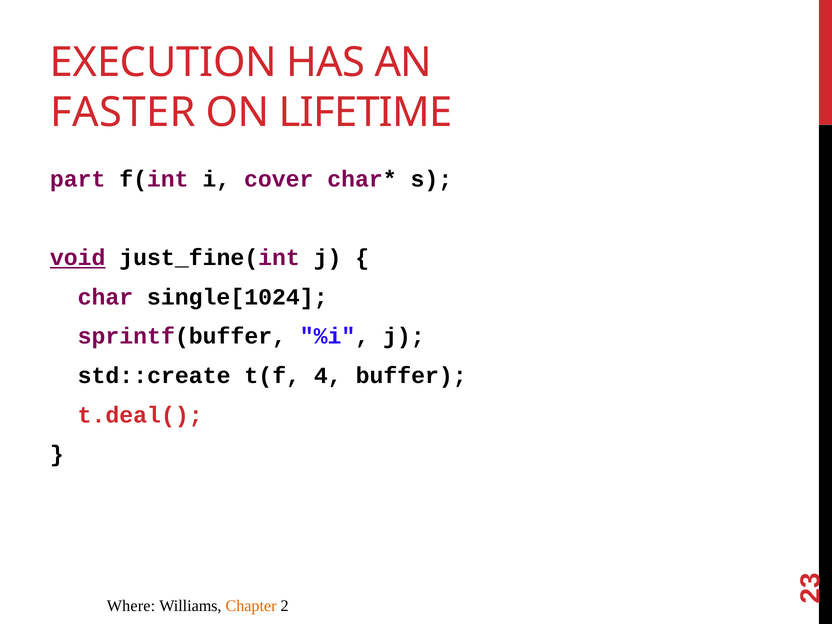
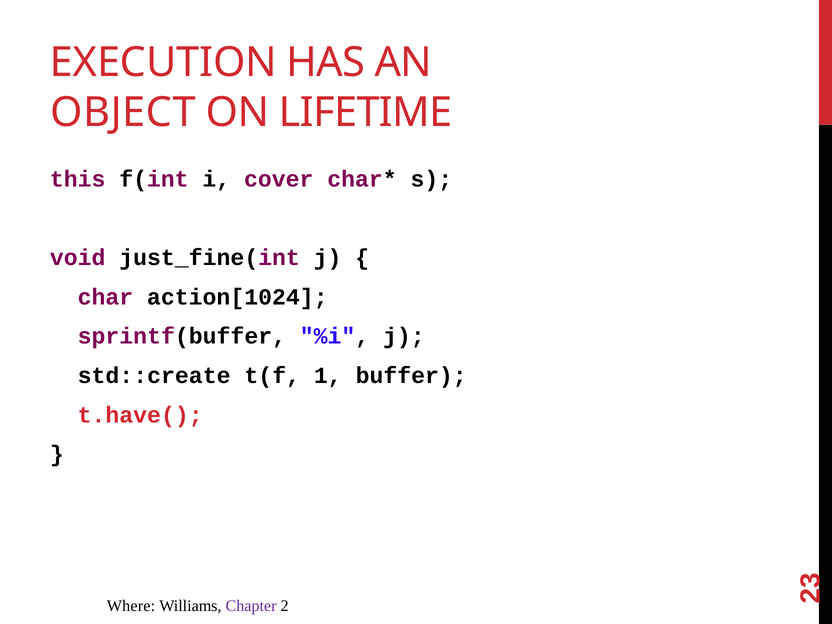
FASTER: FASTER -> OBJECT (123, 112)
part: part -> this (78, 179)
void underline: present -> none (78, 258)
single[1024: single[1024 -> action[1024 (237, 297)
4: 4 -> 1 (328, 376)
t.deal(: t.deal( -> t.have( (140, 415)
Chapter colour: orange -> purple (251, 606)
